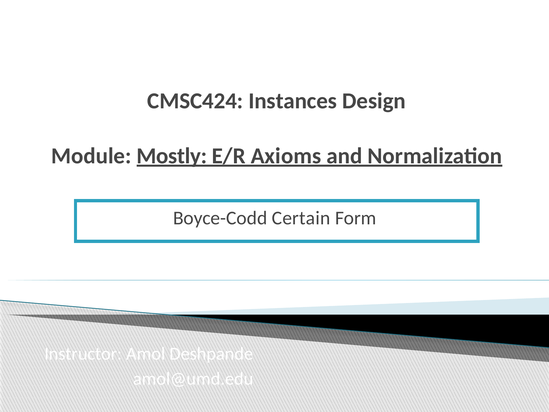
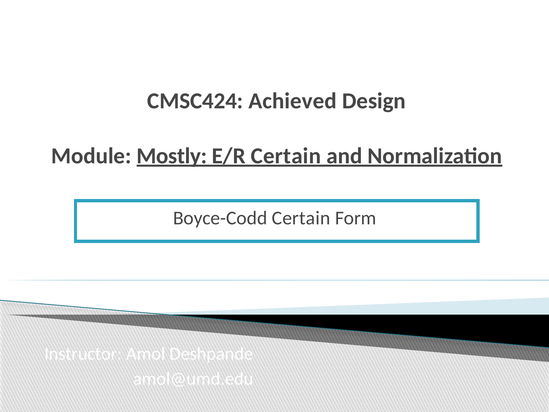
Instances: Instances -> Achieved (293, 101)
E/R Axioms: Axioms -> Certain (286, 156)
